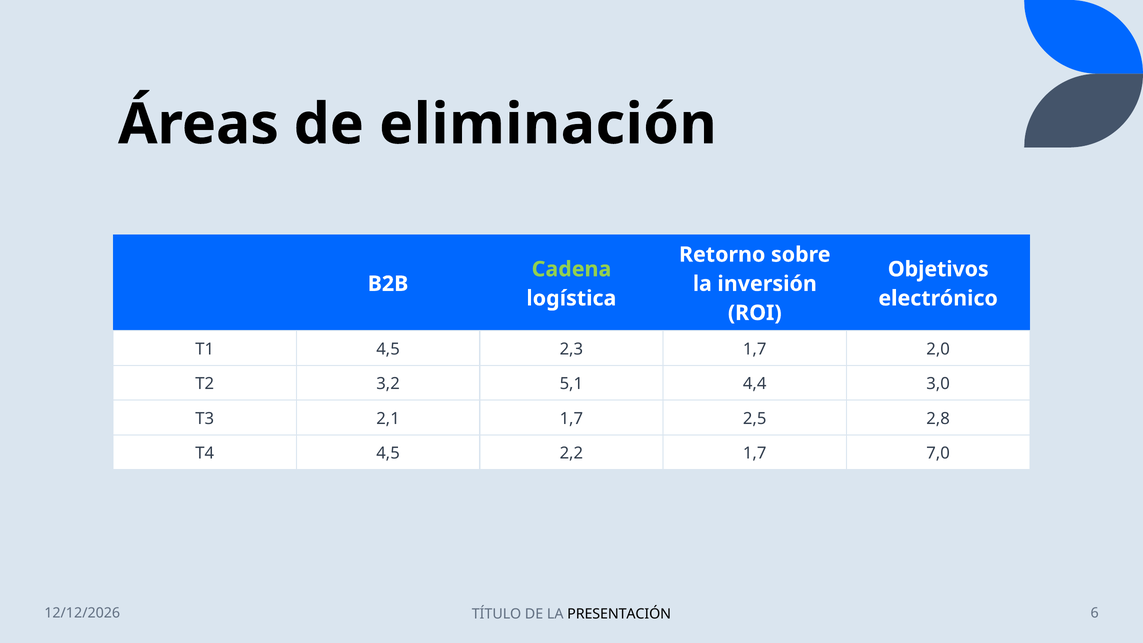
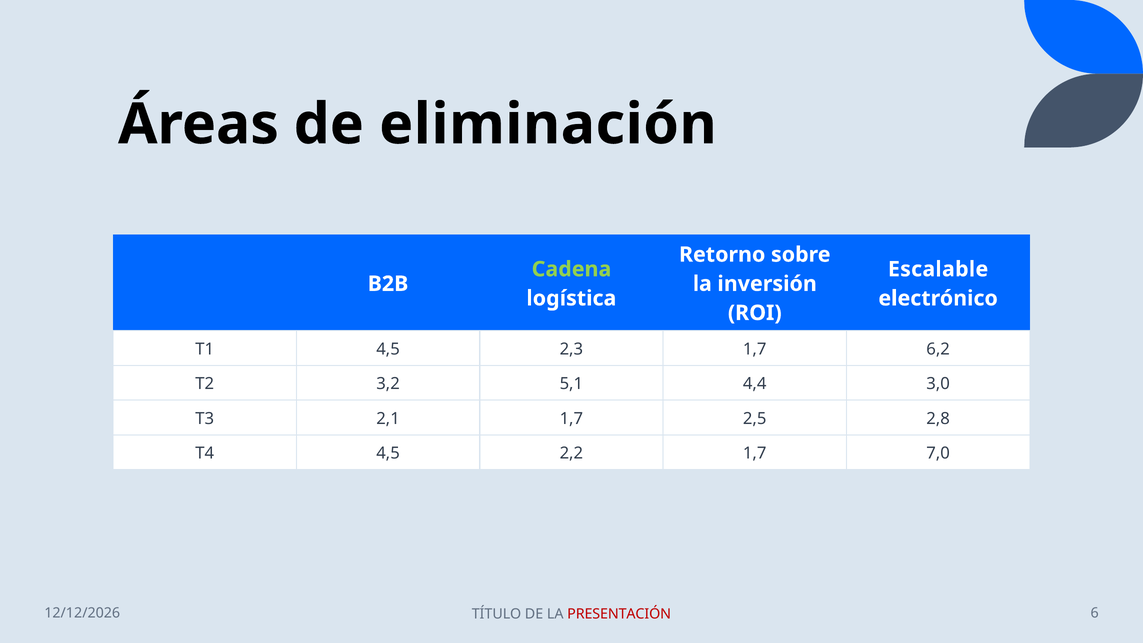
Objetivos: Objetivos -> Escalable (938, 269)
2,0: 2,0 -> 6,2 (938, 349)
PRESENTACIÓN colour: black -> red (619, 614)
